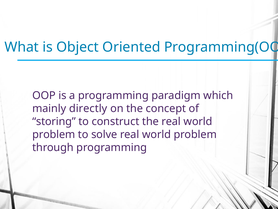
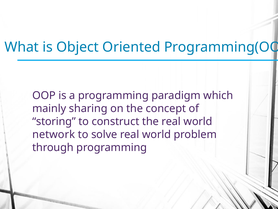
directly: directly -> sharing (88, 108)
problem: problem -> network (54, 134)
